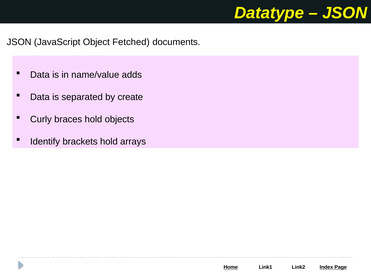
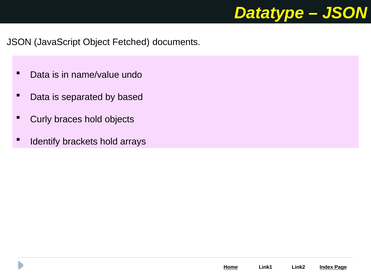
adds: adds -> undo (132, 75)
create: create -> based (130, 97)
